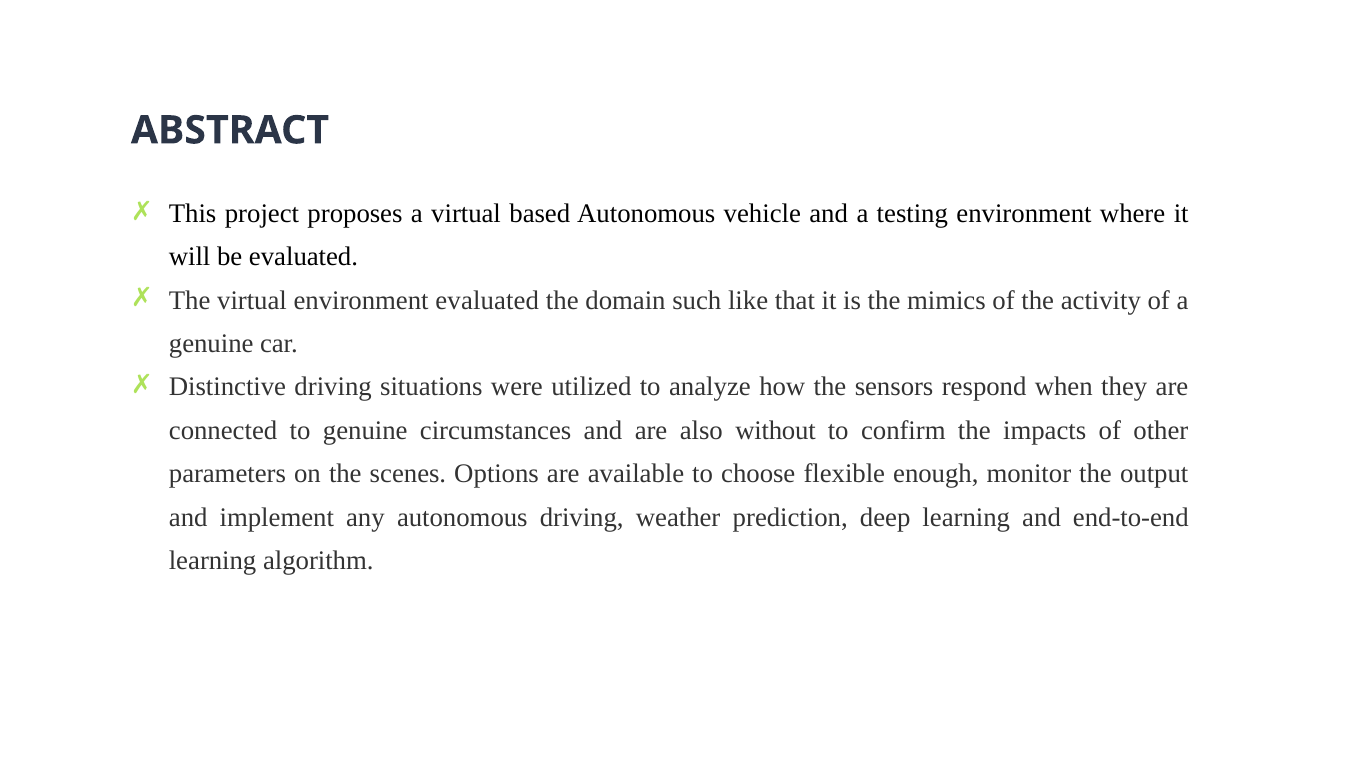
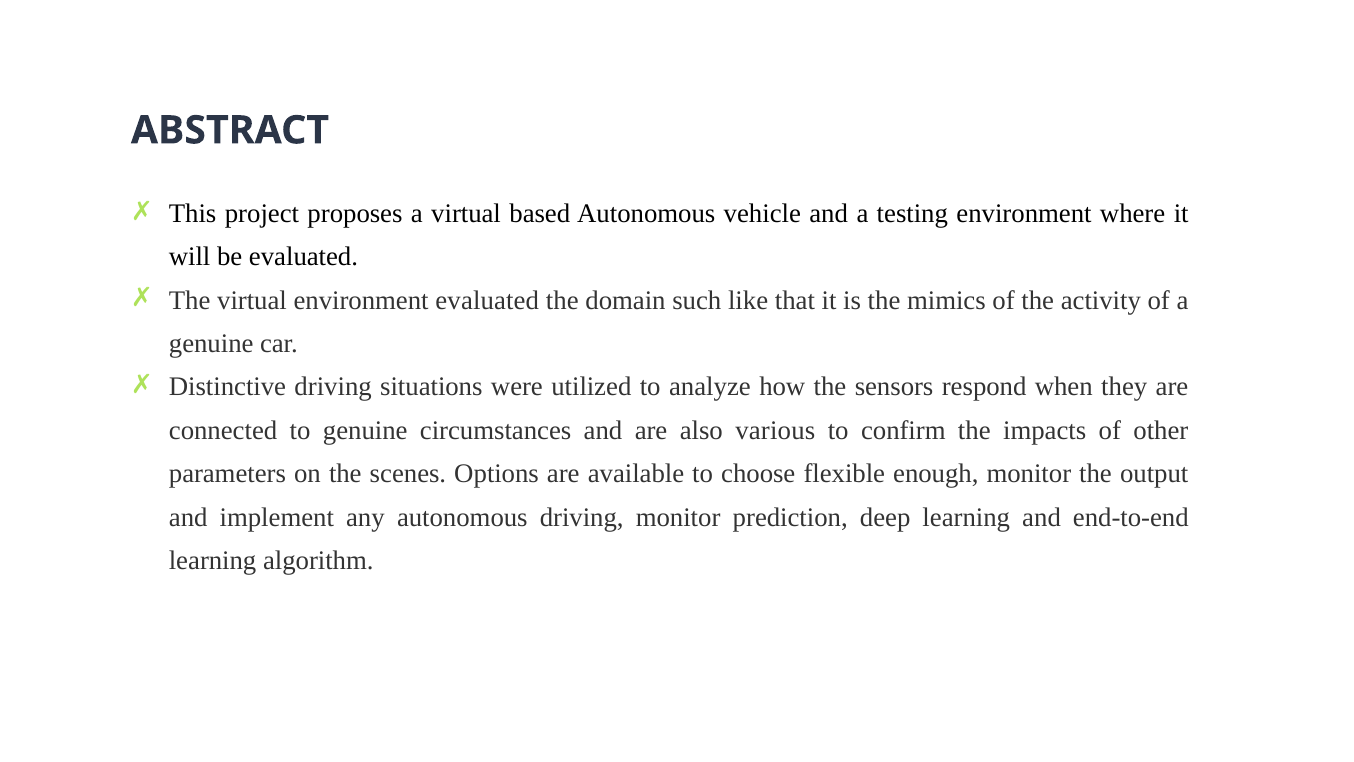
without: without -> various (775, 430)
driving weather: weather -> monitor (678, 517)
